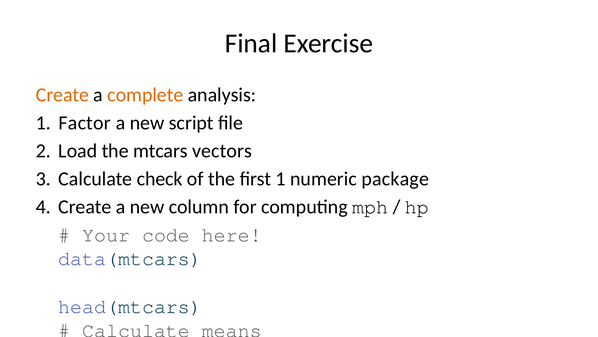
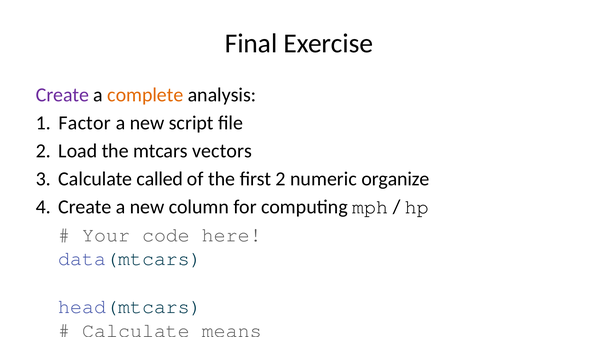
Create colour: orange -> purple (62, 95)
check: check -> called (160, 179)
first 1: 1 -> 2 (281, 179)
package: package -> organize (395, 179)
